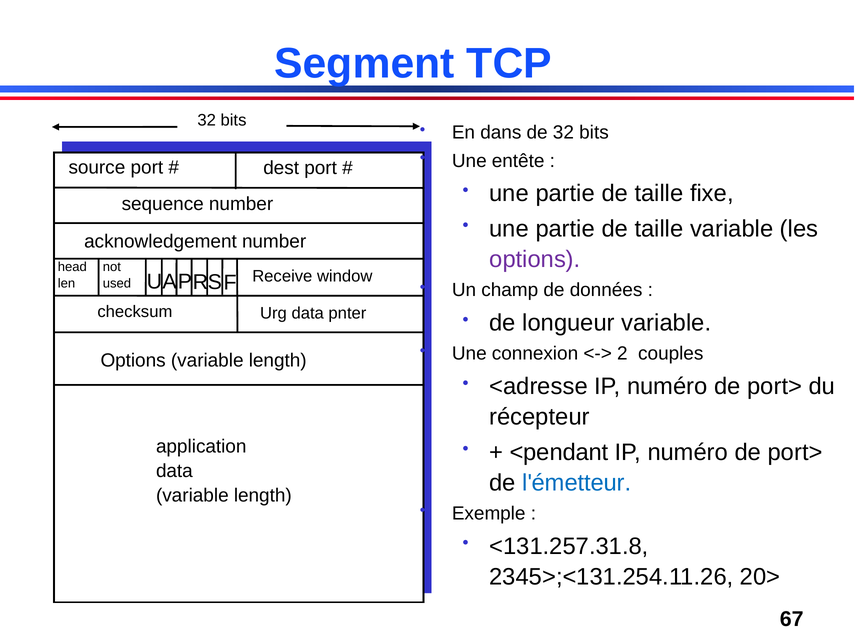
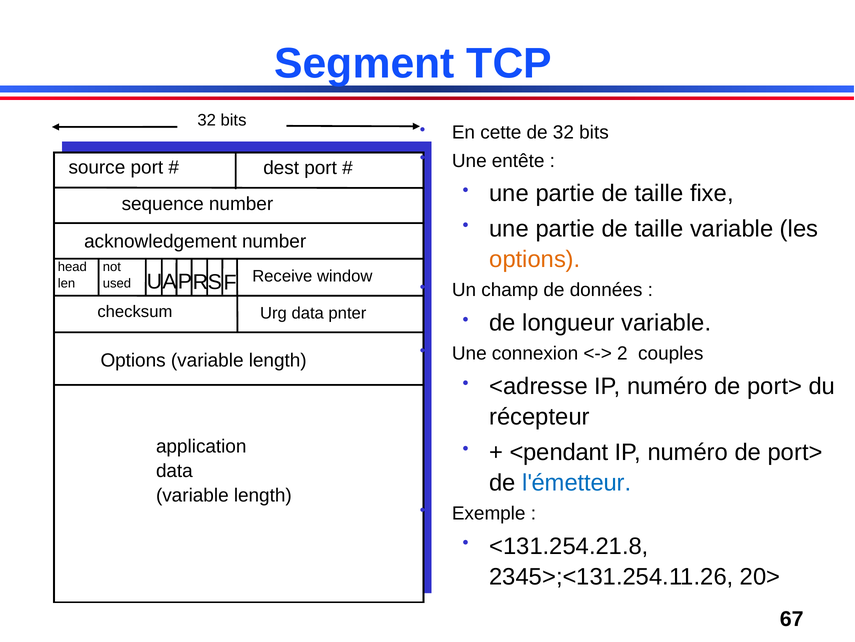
dans: dans -> cette (501, 132)
options colour: purple -> orange (535, 259)
<131.257.31.8: <131.257.31.8 -> <131.254.21.8 (569, 546)
